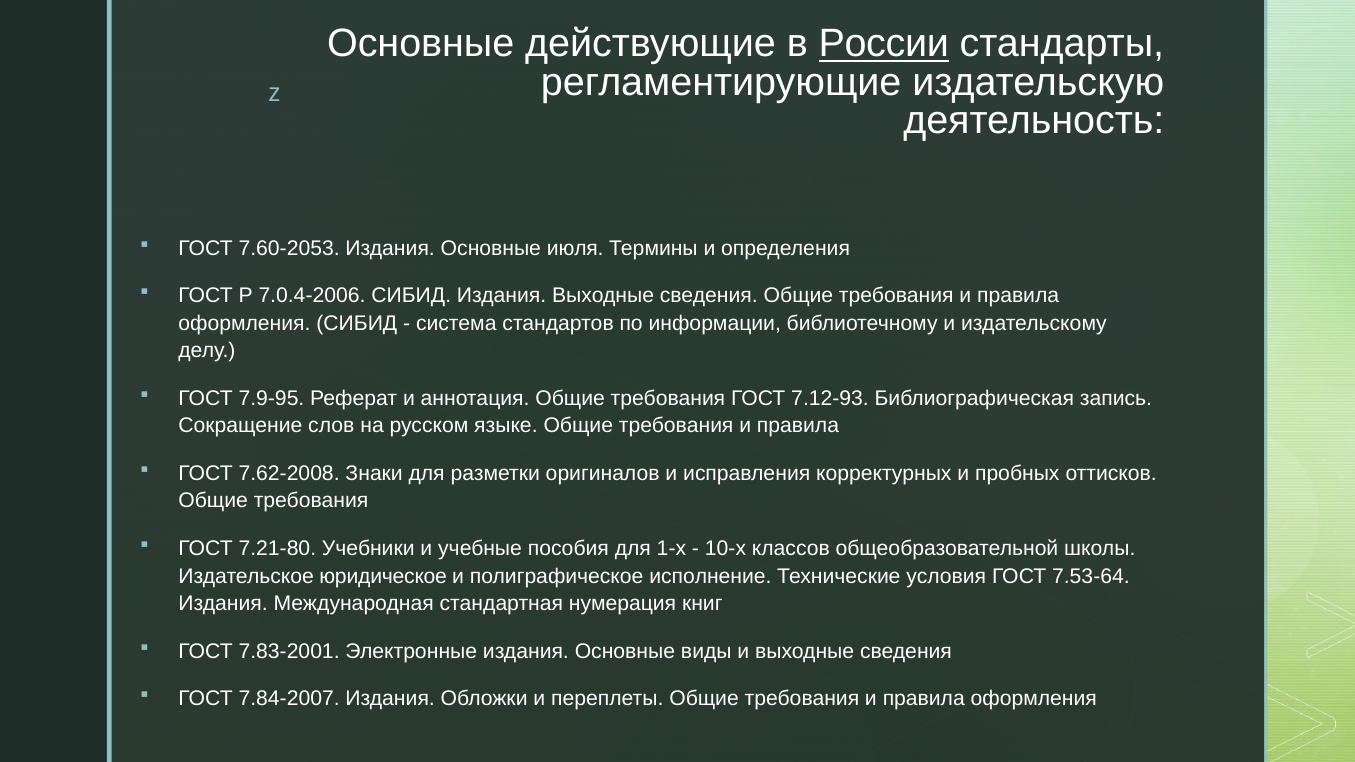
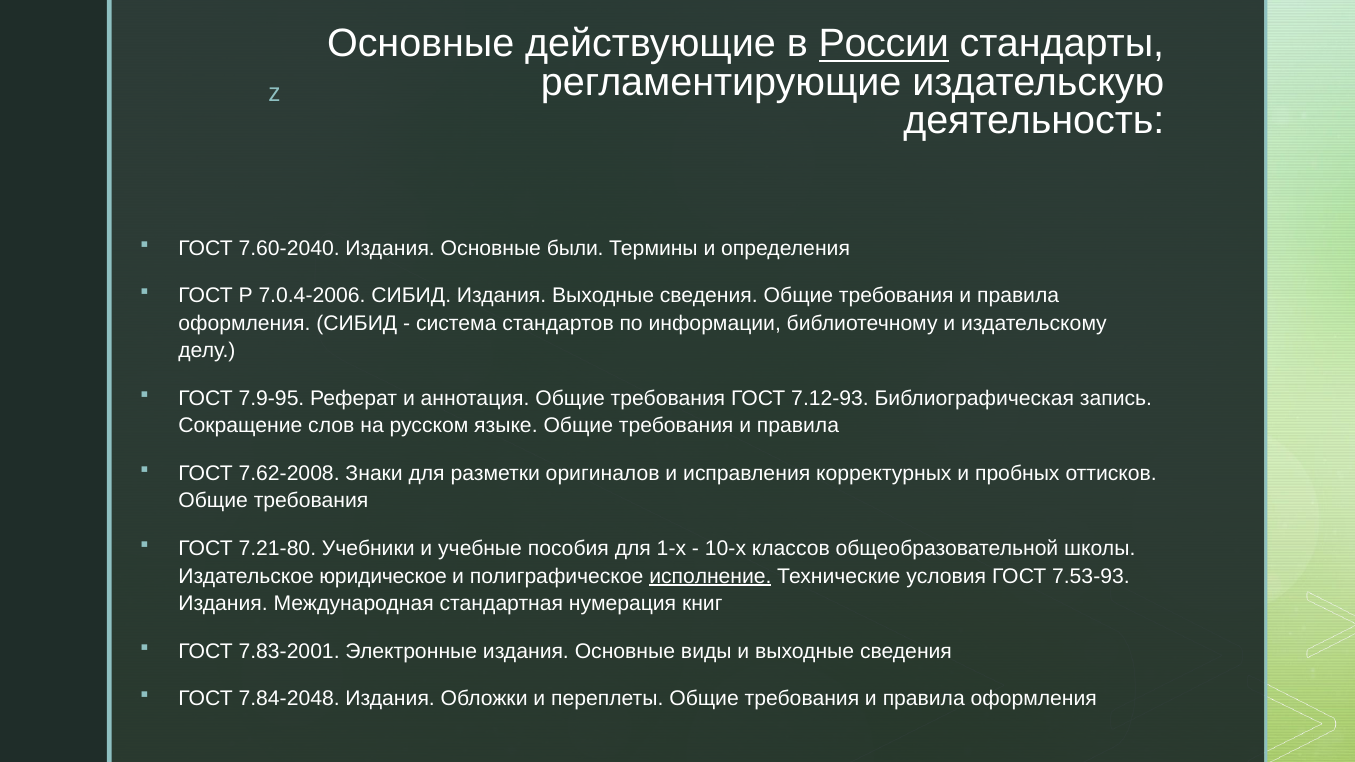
7.60-2053: 7.60-2053 -> 7.60-2040 (289, 248)
июля: июля -> были (575, 248)
исполнение underline: none -> present (710, 576)
7.53-64: 7.53-64 -> 7.53-93 (1091, 576)
7.84-2007: 7.84-2007 -> 7.84-2048 (289, 699)
